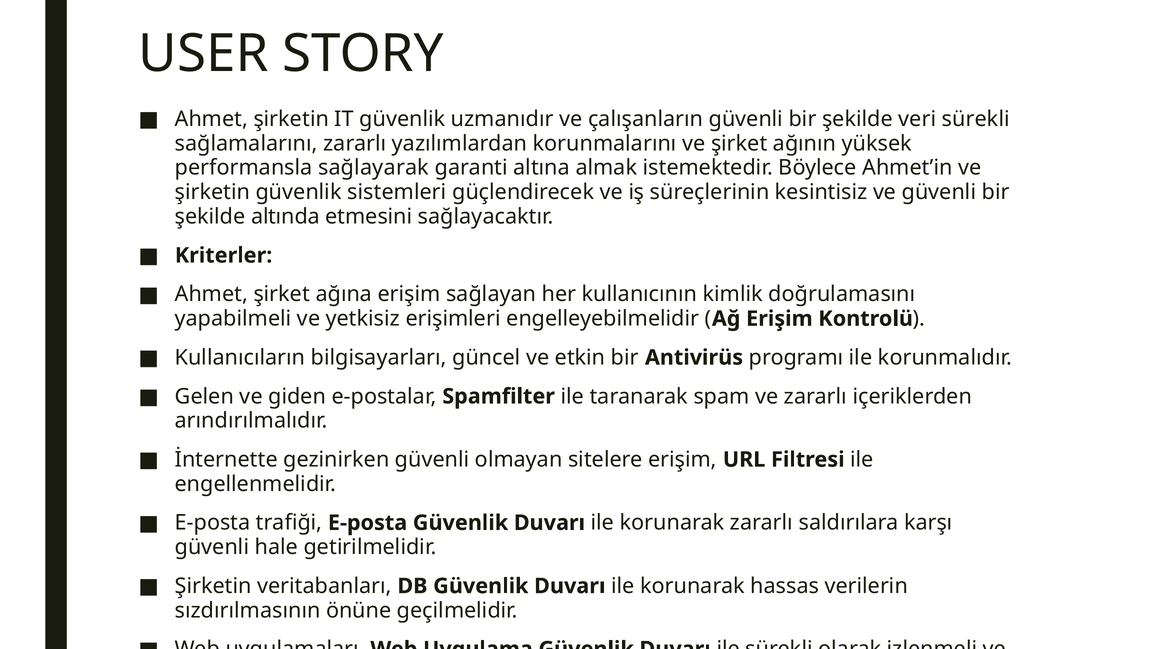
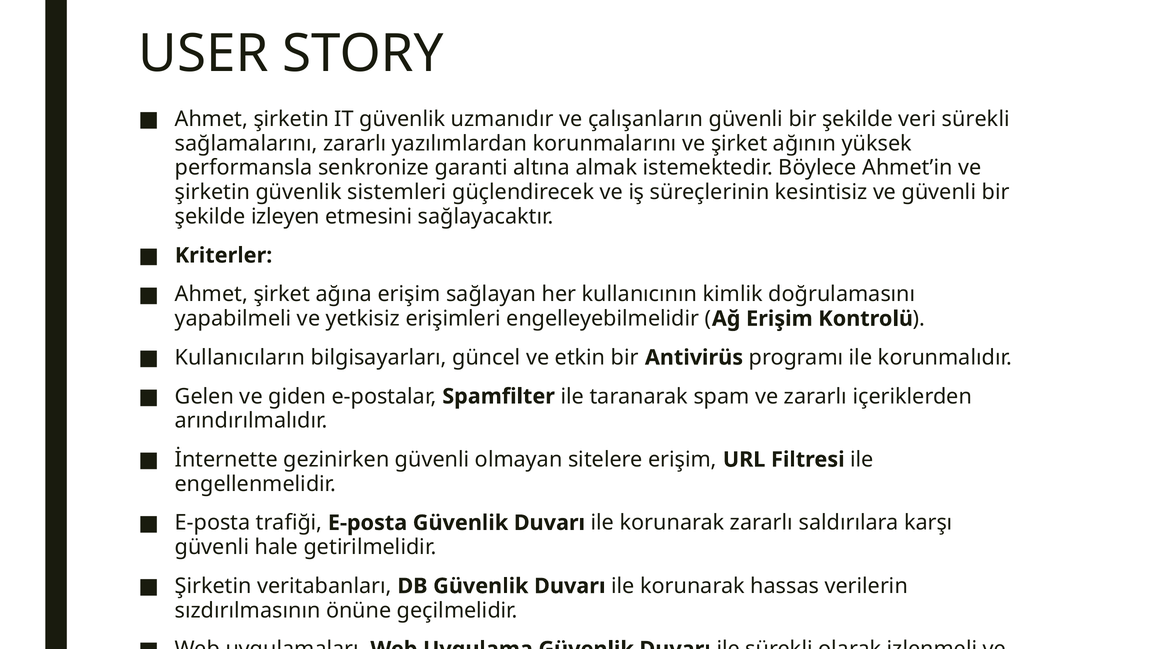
sağlayarak: sağlayarak -> senkronize (374, 168)
altında: altında -> izleyen (285, 217)
